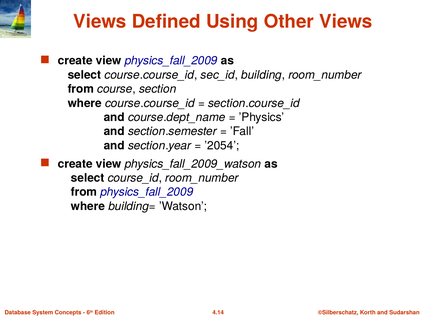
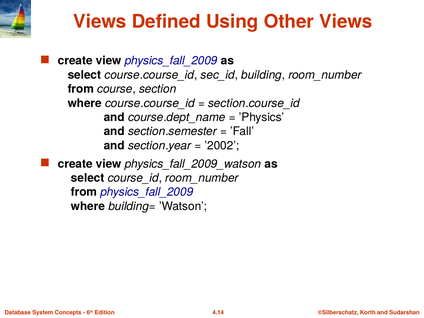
’2054: ’2054 -> ’2002 (222, 146)
